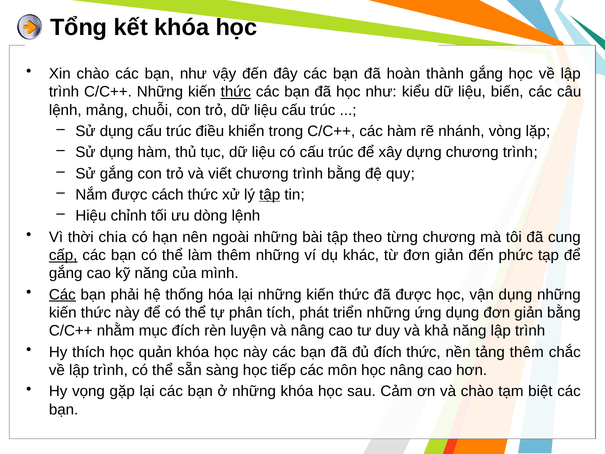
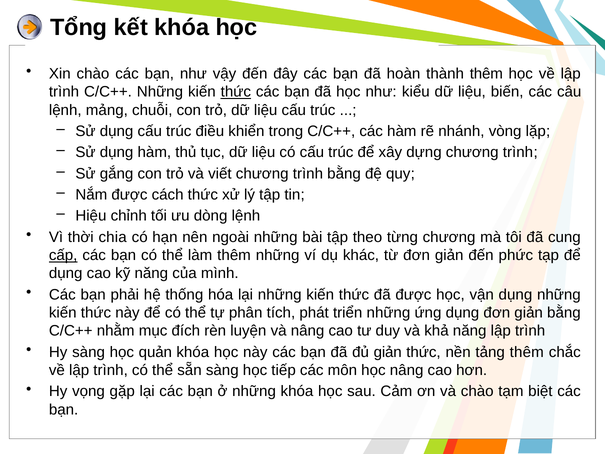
thành gắng: gắng -> thêm (486, 74)
tập underline: present -> none (270, 195)
gắng: gắng -> dụng (66, 273)
Các underline: present -> none (62, 294)
Hy thích: thích -> sàng (89, 352)
đủ đích: đích -> giản (388, 352)
